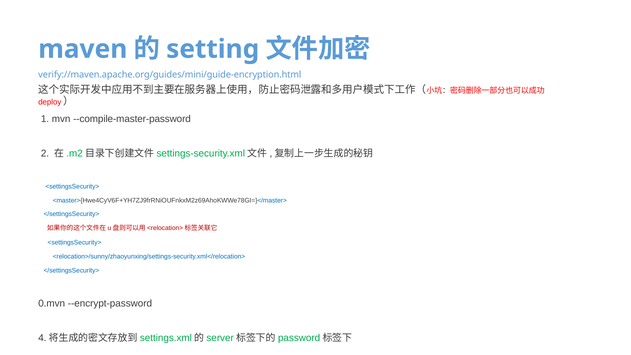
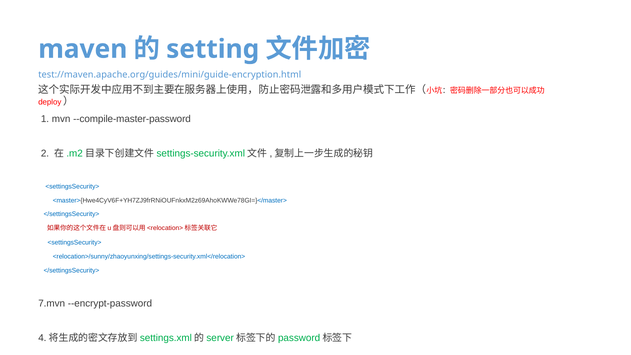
verify://maven.apache.org/guides/mini/guide-encryption.html: verify://maven.apache.org/guides/mini/guide-encryption.html -> test://maven.apache.org/guides/mini/guide-encryption.html (170, 75)
0.mvn: 0.mvn -> 7.mvn (52, 304)
